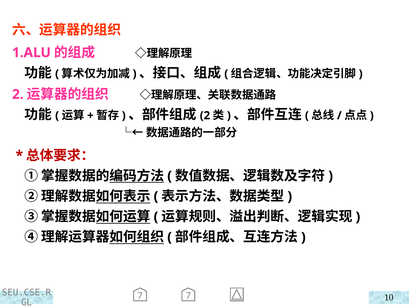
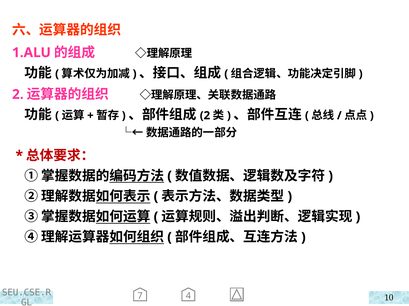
7 7: 7 -> 4 (188, 297)
